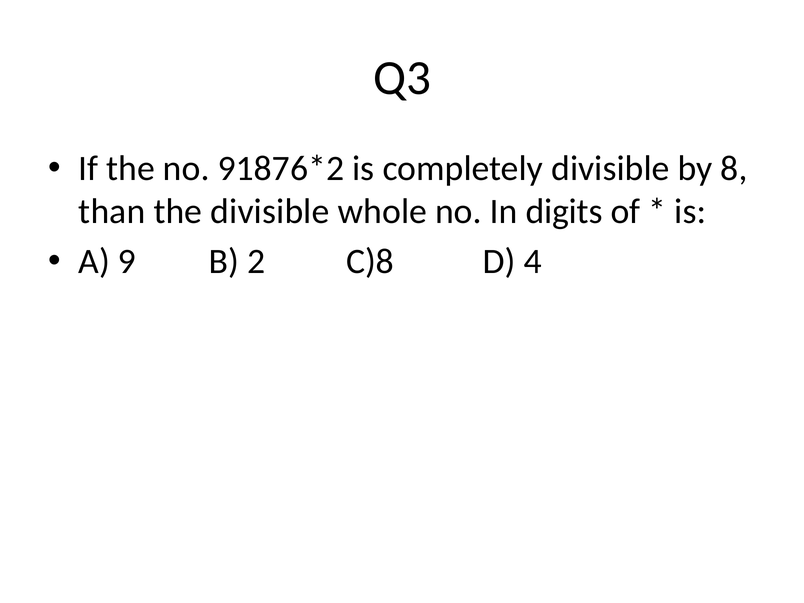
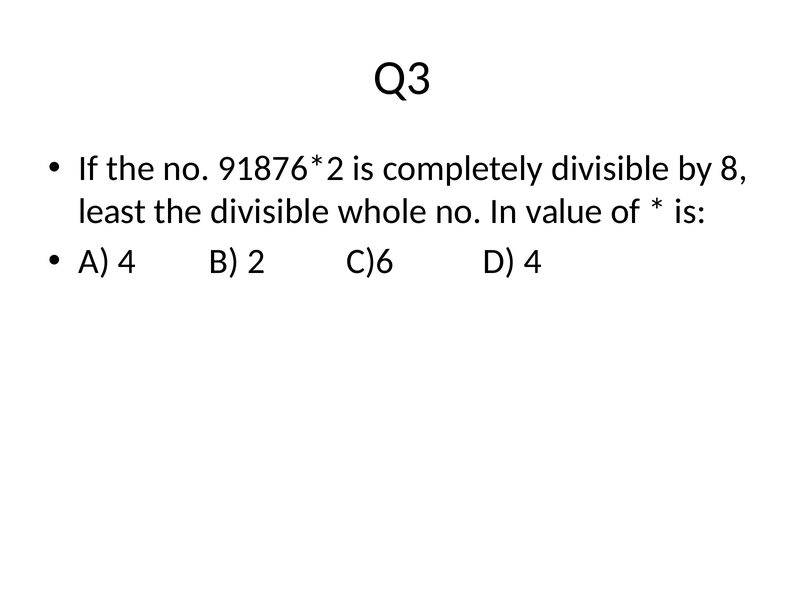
than: than -> least (112, 212)
digits: digits -> value (564, 212)
A 9: 9 -> 4 (127, 262)
C)8: C)8 -> C)6 (370, 262)
